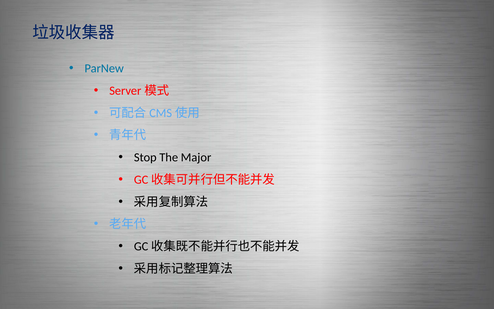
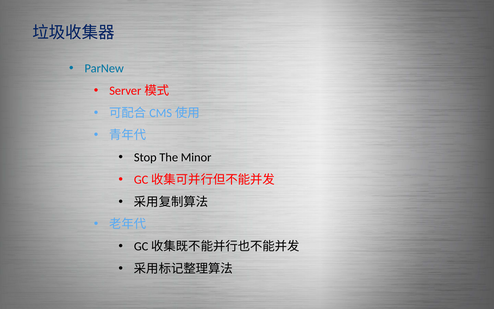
Major: Major -> Minor (196, 157)
